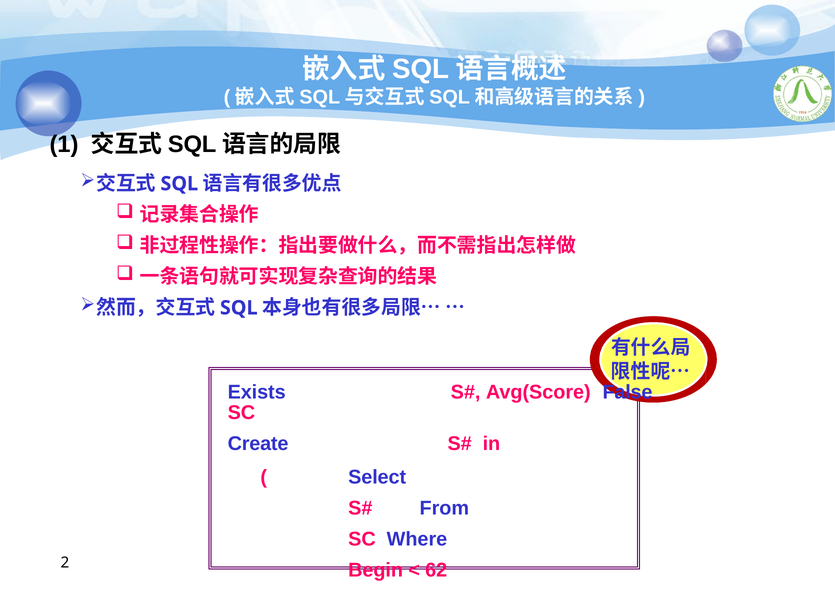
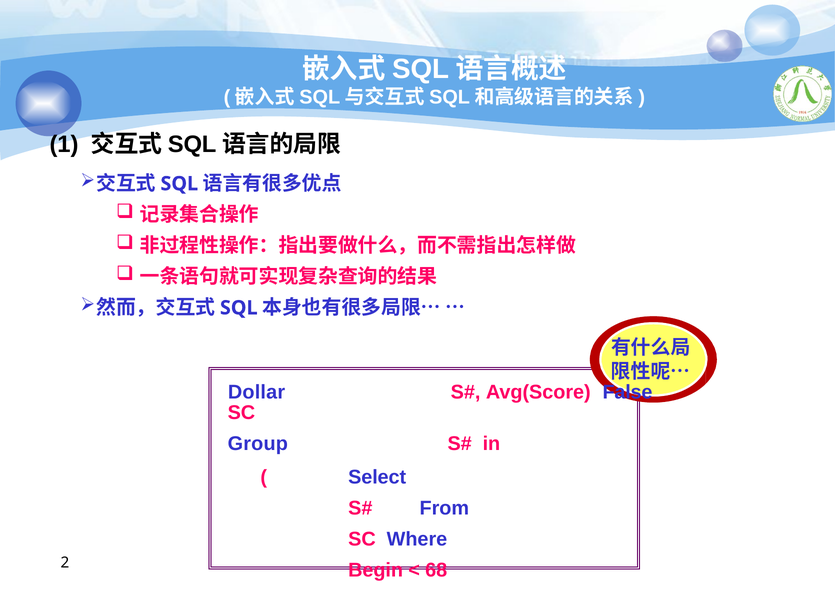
Exists: Exists -> Dollar (257, 392)
Create: Create -> Group (258, 444)
62: 62 -> 68 (436, 570)
